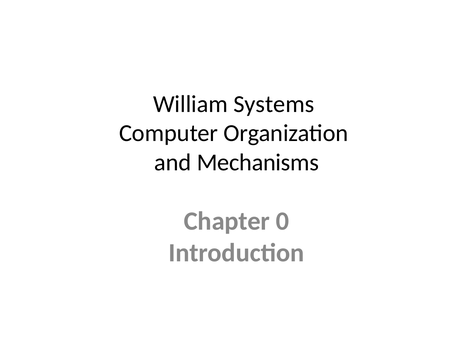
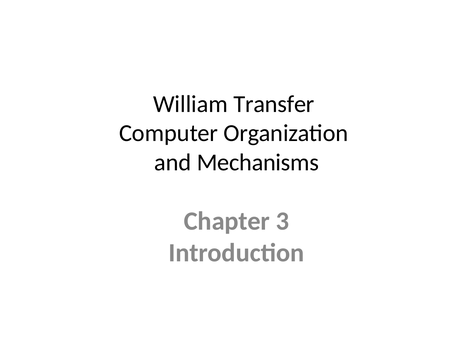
Systems: Systems -> Transfer (274, 104)
0: 0 -> 3 (283, 221)
